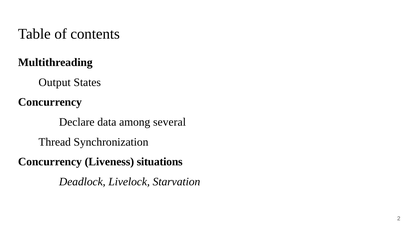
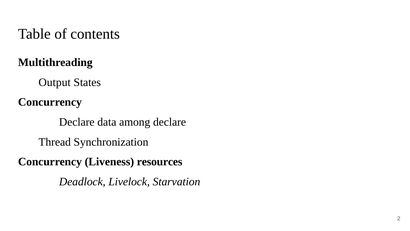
among several: several -> declare (170, 122)
situations: situations -> resources (160, 162)
